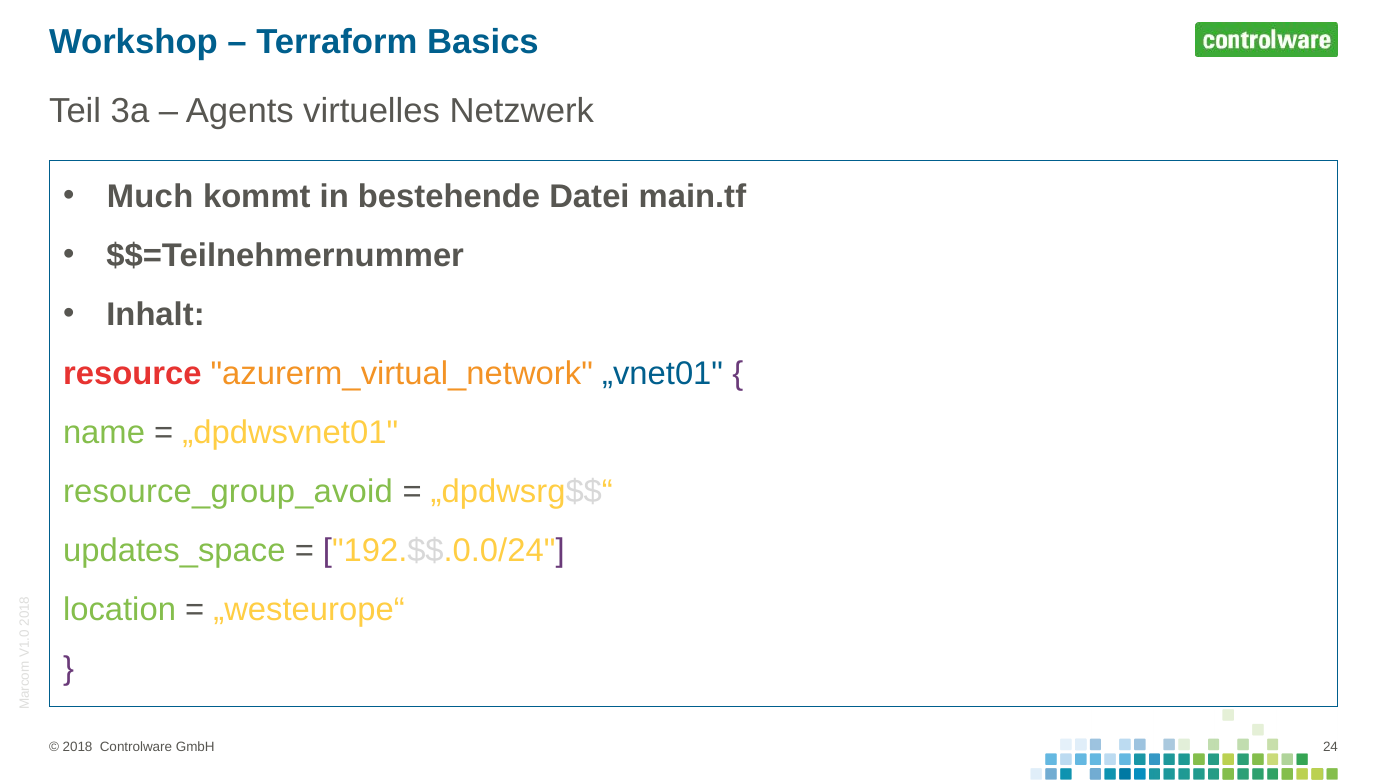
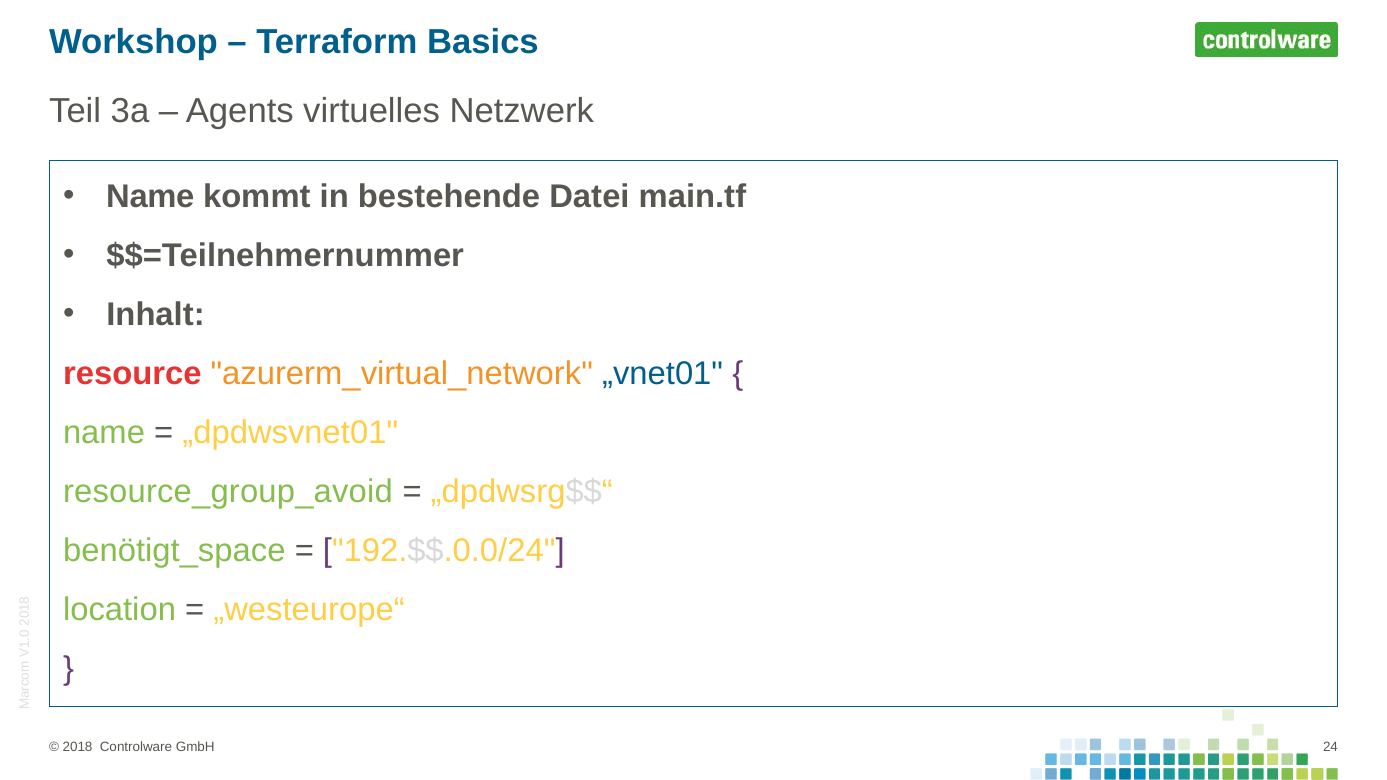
Much: Much -> Name (150, 197)
updates_space: updates_space -> benötigt_space (174, 551)
